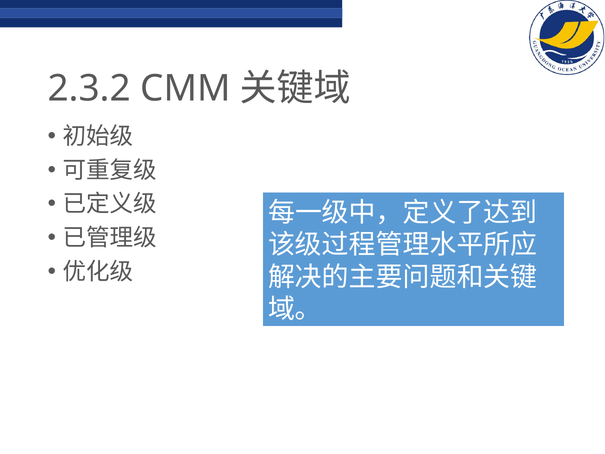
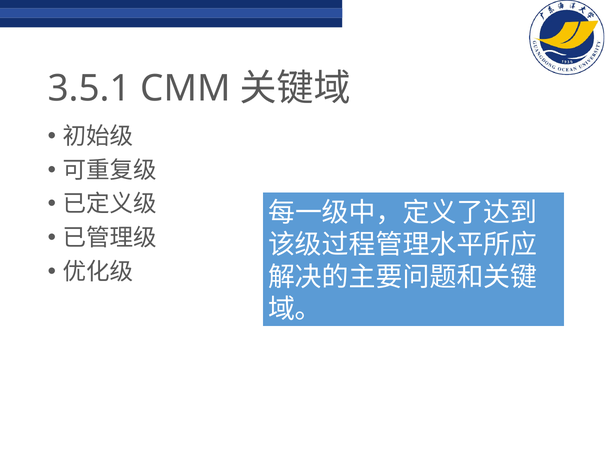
2.3.2: 2.3.2 -> 3.5.1 (89, 89)
